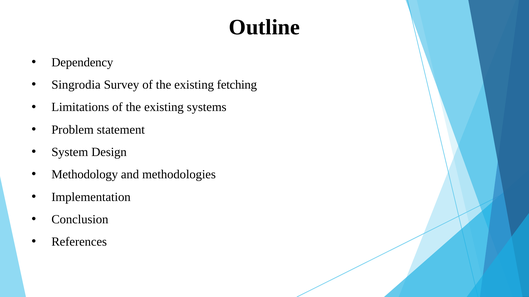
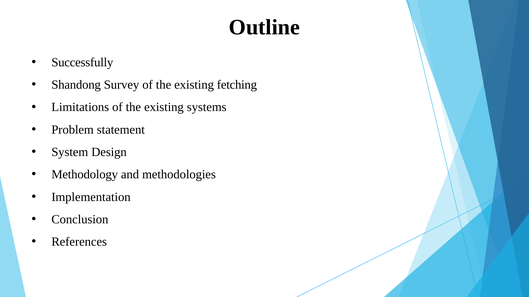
Dependency: Dependency -> Successfully (82, 62)
Singrodia: Singrodia -> Shandong (76, 85)
